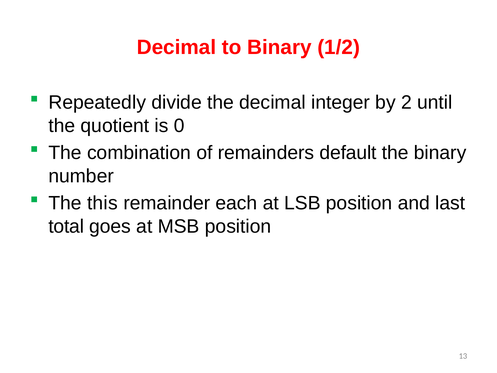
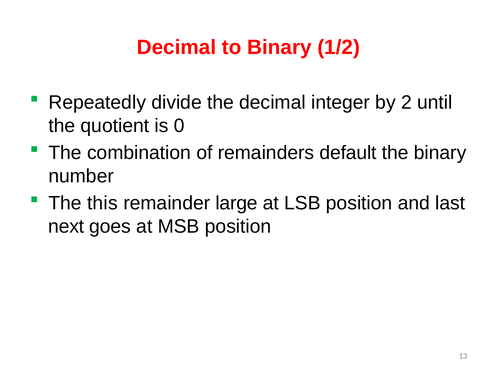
each: each -> large (237, 203)
total: total -> next (66, 226)
